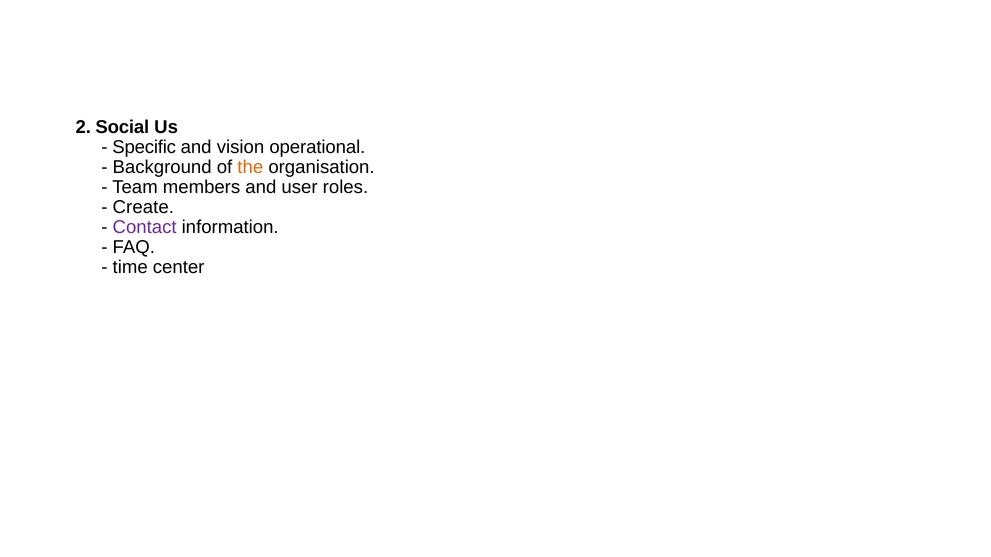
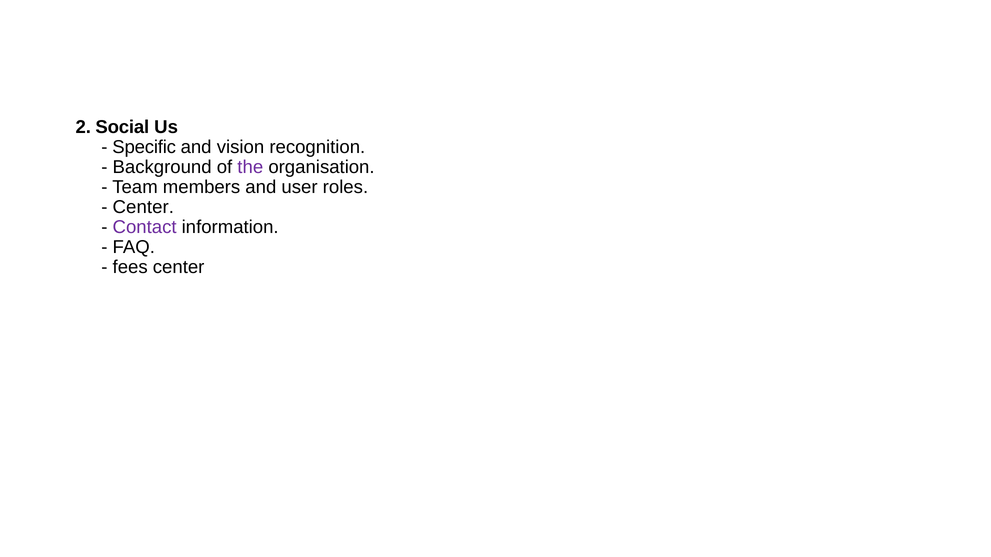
operational: operational -> recognition (317, 147)
the colour: orange -> purple (250, 167)
Create: Create -> Center (143, 207)
time: time -> fees (130, 267)
